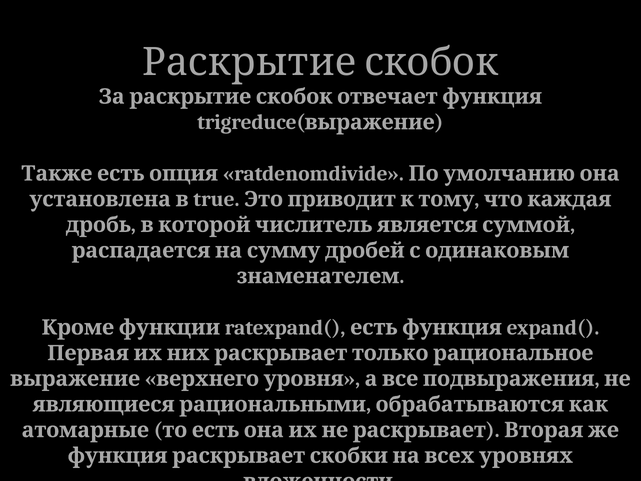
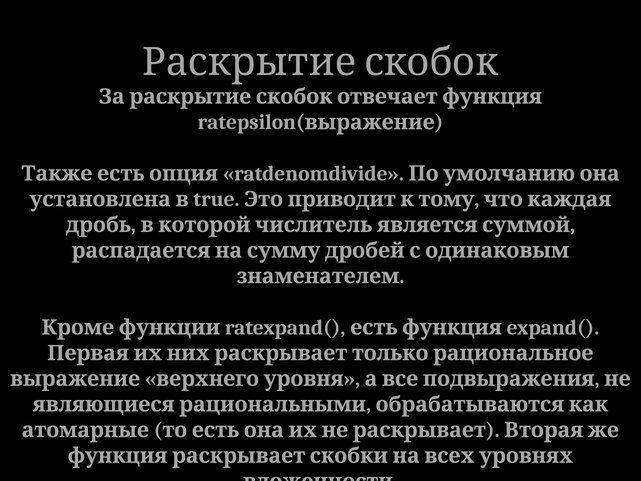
trigreduce(: trigreduce( -> ratepsilon( (251, 122)
